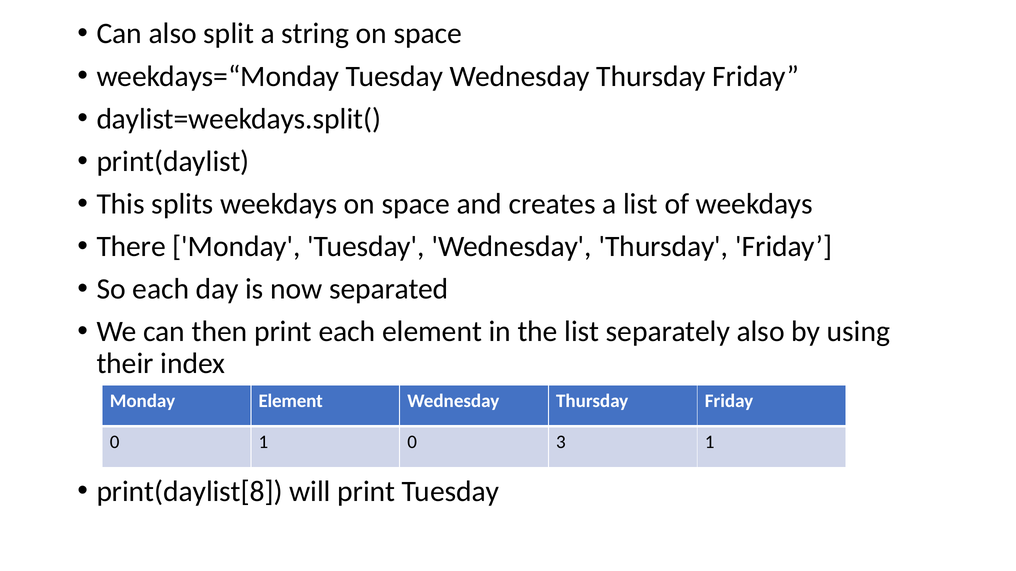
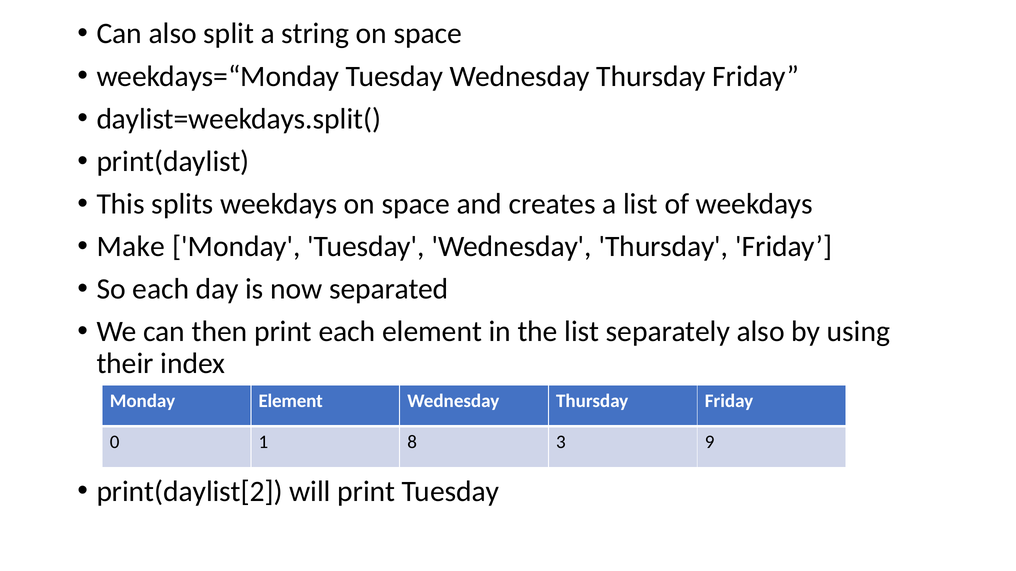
There: There -> Make (131, 247)
1 0: 0 -> 8 (412, 442)
3 1: 1 -> 9 (710, 442)
print(daylist[8: print(daylist[8 -> print(daylist[2 (190, 492)
